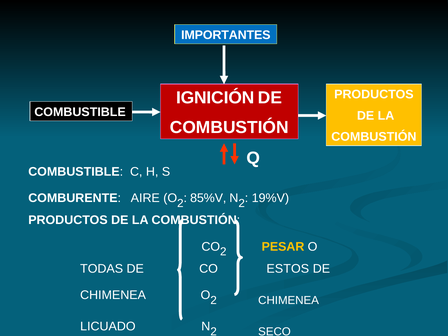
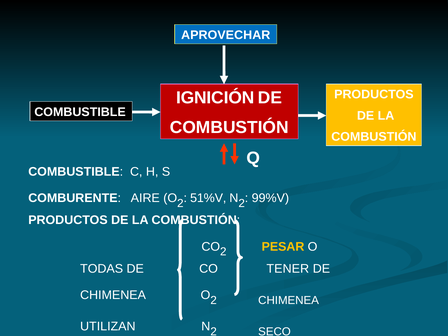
IMPORTANTES: IMPORTANTES -> APROVECHAR (226, 35)
85%V: 85%V -> 51%V (208, 198)
19%V: 19%V -> 99%V (270, 198)
ESTOS: ESTOS -> TENER (288, 269)
LICUADO: LICUADO -> UTILIZAN (108, 326)
